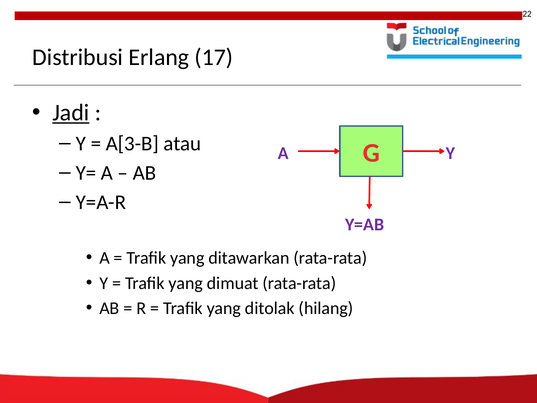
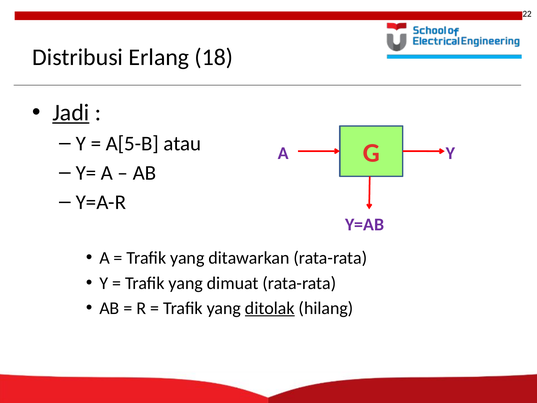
17: 17 -> 18 (214, 57)
A[3-B: A[3-B -> A[5-B (132, 143)
ditolak underline: none -> present (270, 308)
